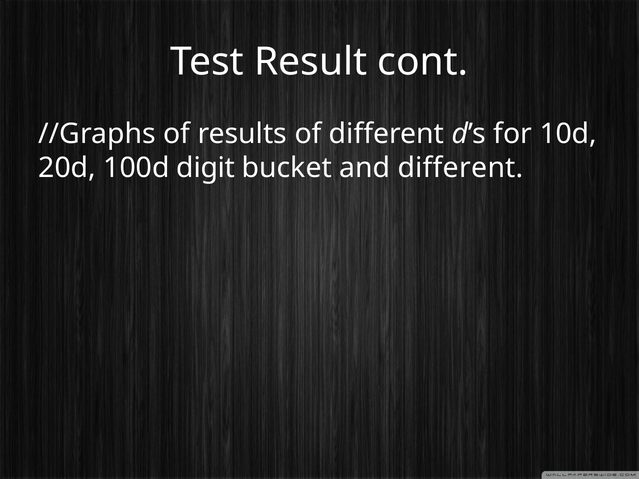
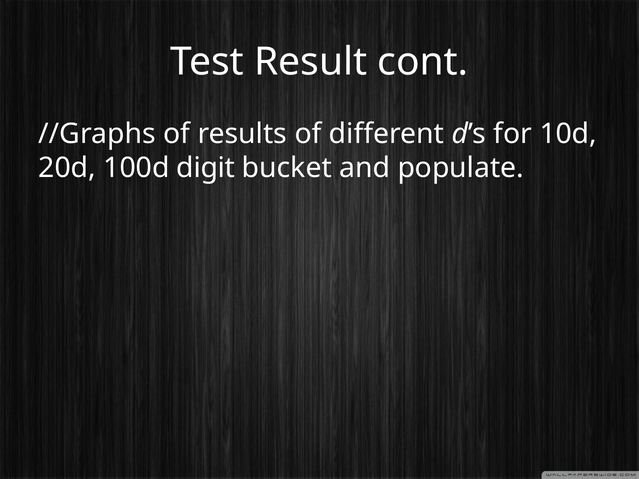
and different: different -> populate (461, 168)
